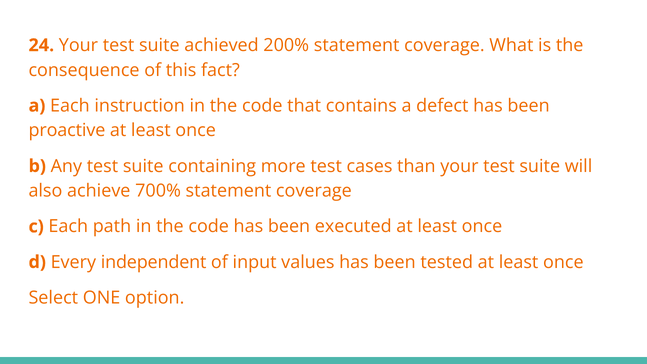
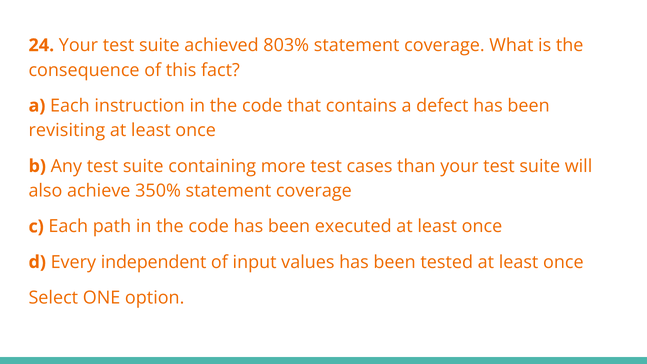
200%: 200% -> 803% (286, 45)
proactive: proactive -> revisiting (67, 130)
700%: 700% -> 350% (158, 191)
